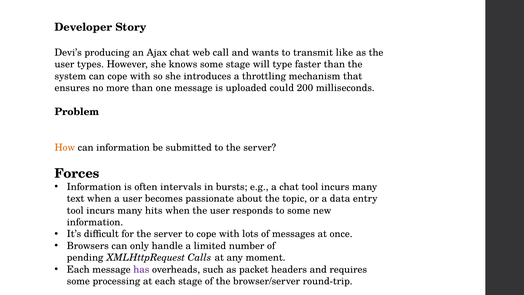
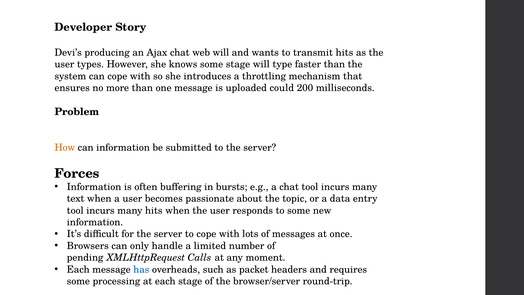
web call: call -> will (221, 53)
transmit like: like -> hits (344, 53)
intervals: intervals -> buffering (181, 187)
has colour: purple -> blue (141, 269)
